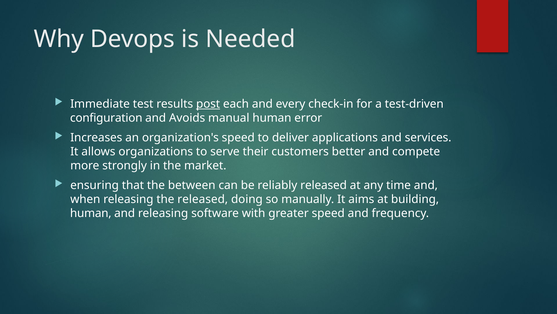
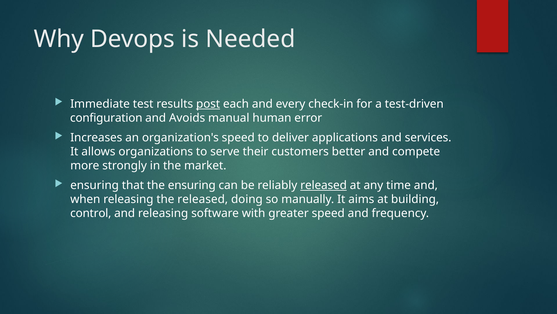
the between: between -> ensuring (192, 185)
released underline: none -> present (324, 185)
human: human -> control (91, 213)
